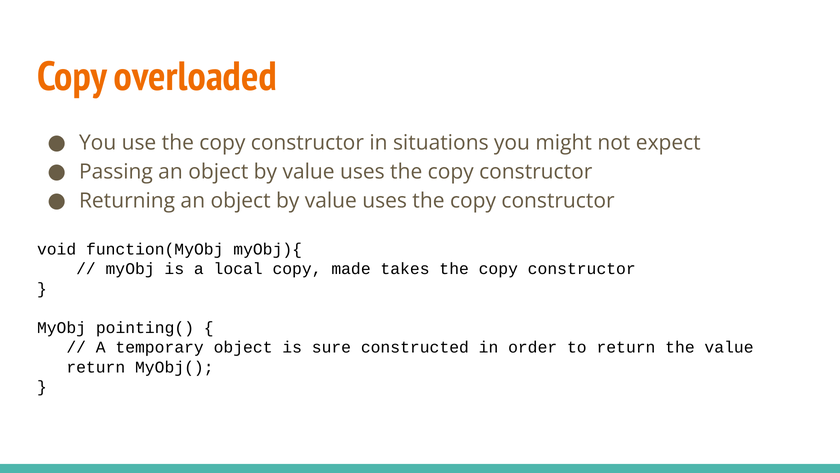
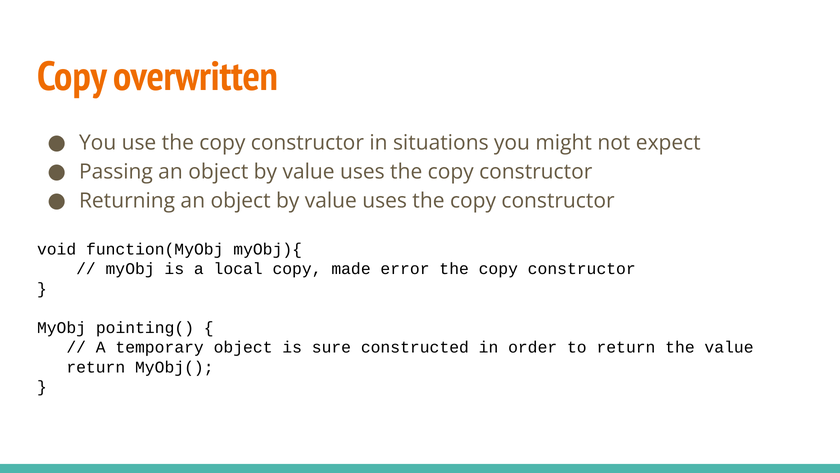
overloaded: overloaded -> overwritten (196, 77)
takes: takes -> error (405, 269)
